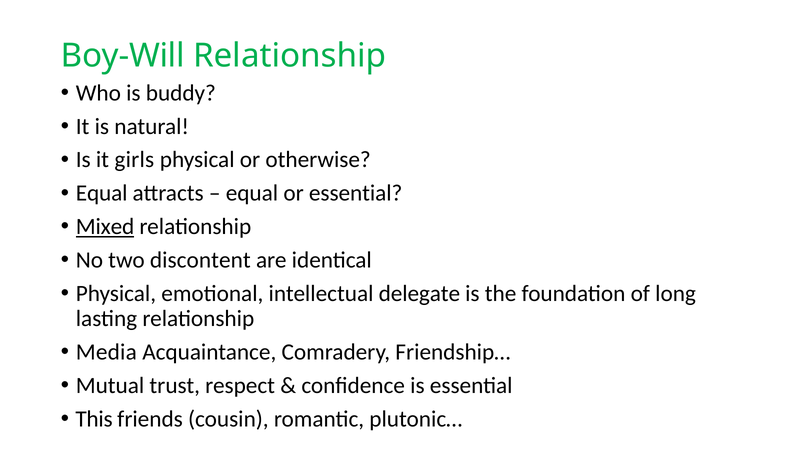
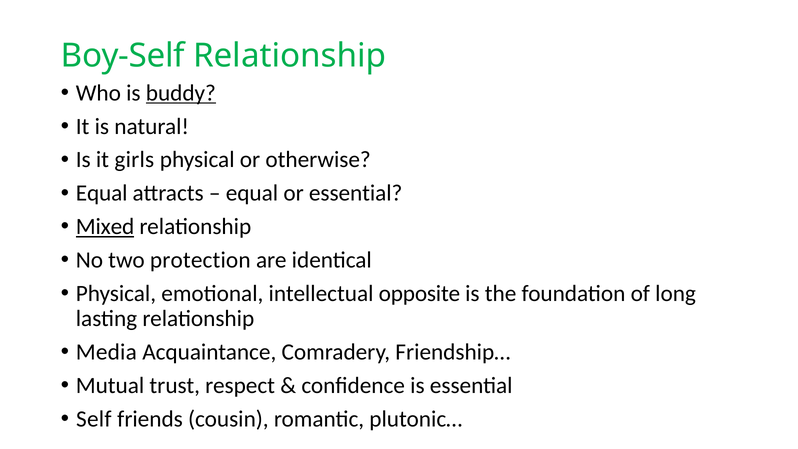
Boy-Will: Boy-Will -> Boy-Self (123, 56)
buddy underline: none -> present (181, 93)
discontent: discontent -> protection (200, 260)
delegate: delegate -> opposite (419, 293)
This: This -> Self (94, 419)
